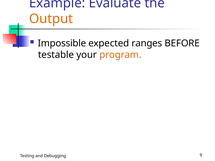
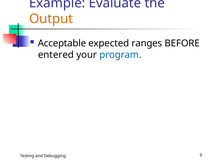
Impossible: Impossible -> Acceptable (62, 43)
testable: testable -> entered (56, 55)
program colour: orange -> blue (120, 55)
